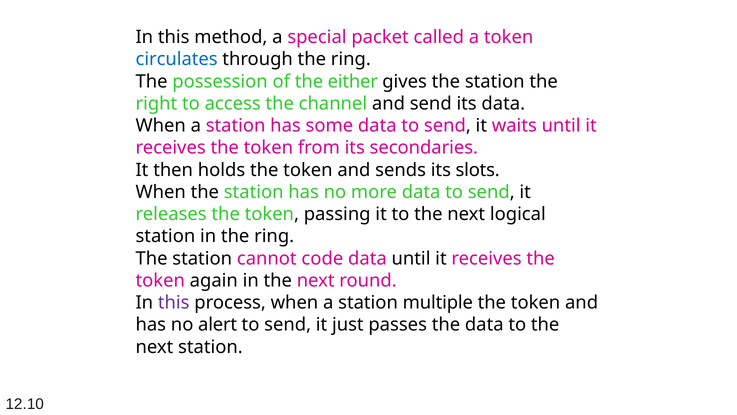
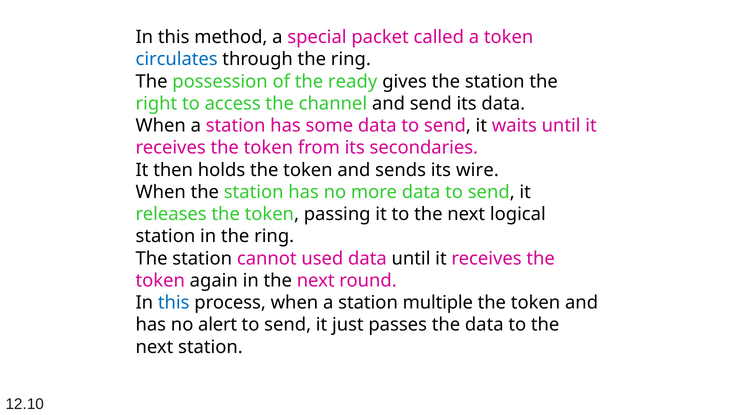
either: either -> ready (353, 81)
slots: slots -> wire (477, 170)
code: code -> used (322, 258)
this colour: purple -> blue (174, 302)
